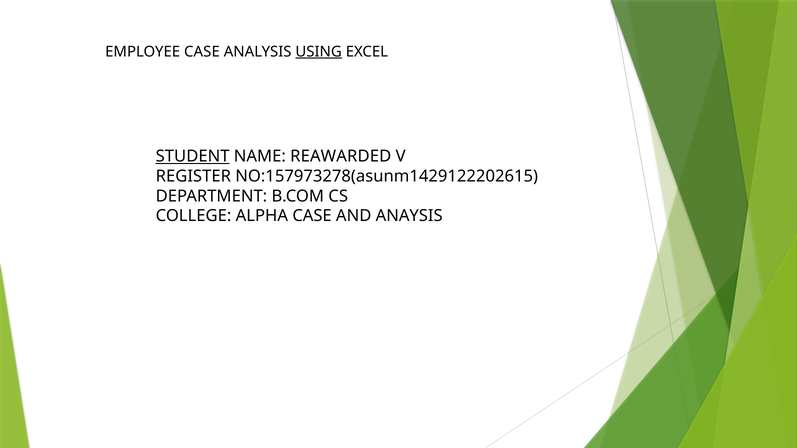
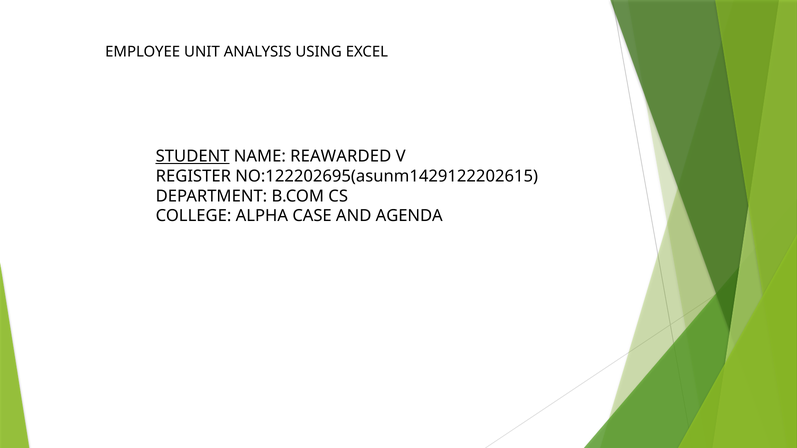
EMPLOYEE CASE: CASE -> UNIT (202, 52)
USING underline: present -> none (319, 52)
NO:157973278(asunm1429122202615: NO:157973278(asunm1429122202615 -> NO:122202695(asunm1429122202615 (387, 176)
ANAYSIS: ANAYSIS -> AGENDA (409, 216)
